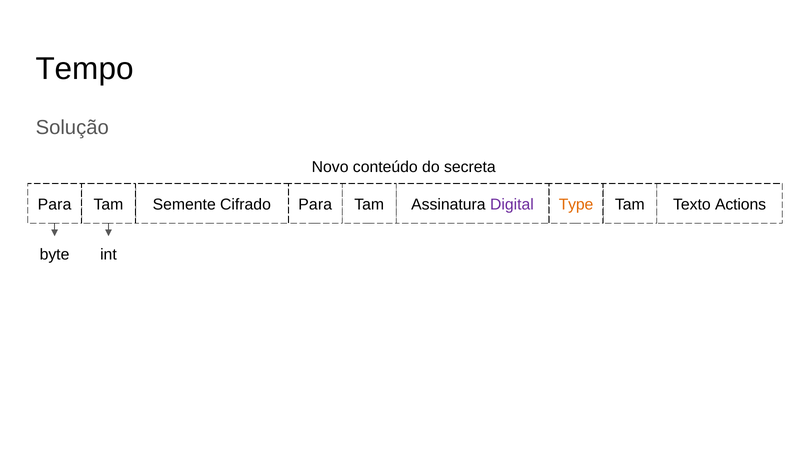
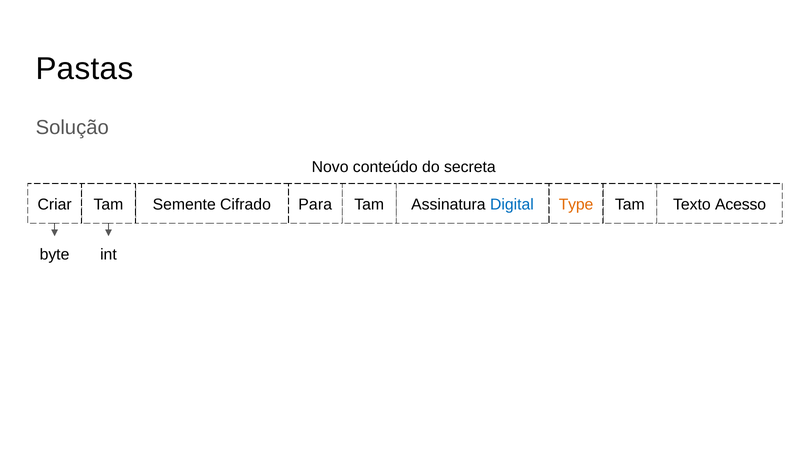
Tempo: Tempo -> Pastas (84, 69)
Para: Para -> Criar (55, 204)
Digital colour: purple -> blue (512, 204)
Actions: Actions -> Acesso (741, 204)
